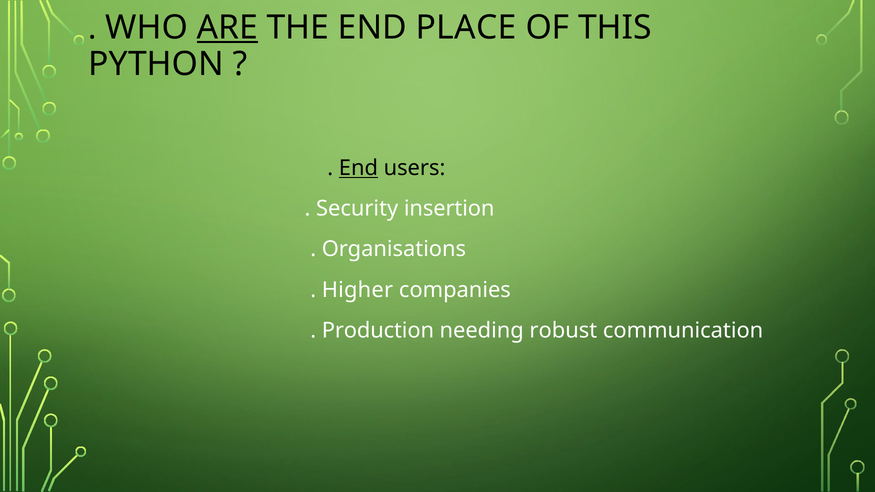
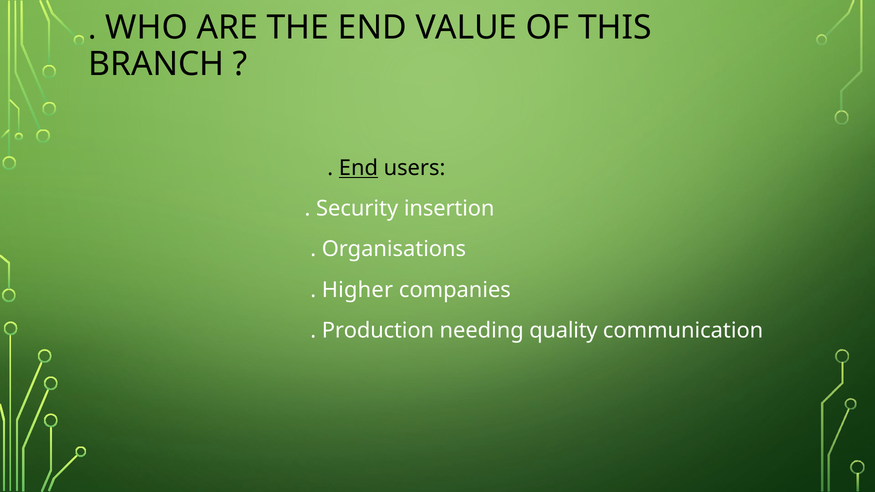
ARE underline: present -> none (227, 28)
PLACE: PLACE -> VALUE (466, 28)
PYTHON: PYTHON -> BRANCH (156, 64)
robust: robust -> quality (563, 331)
